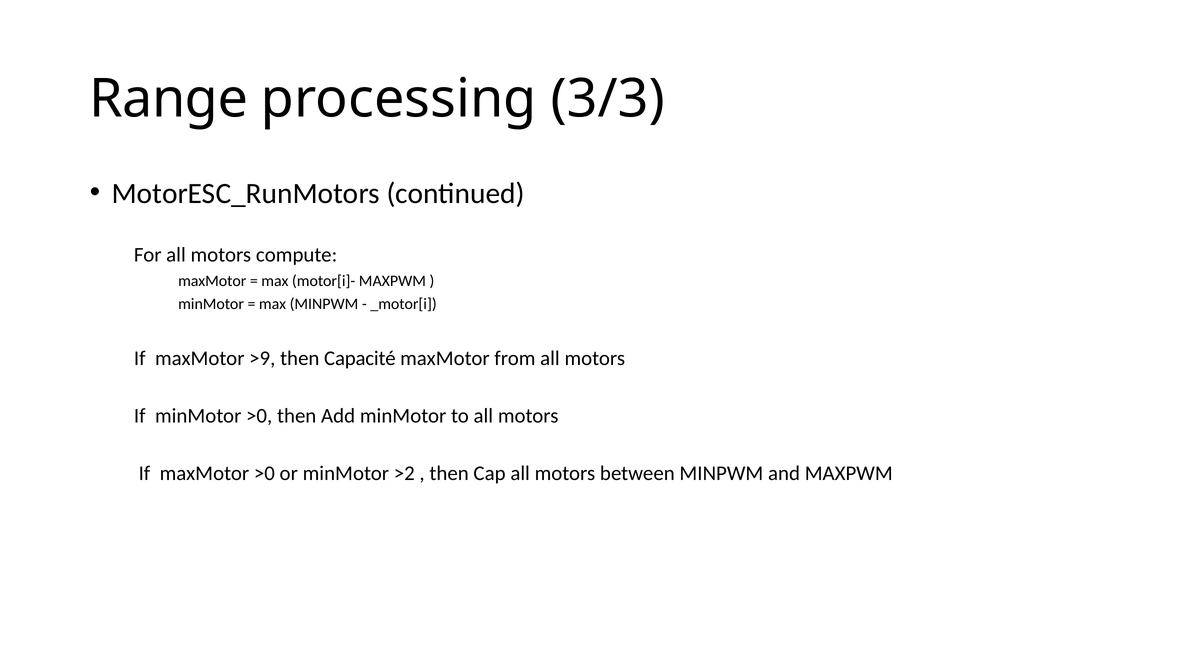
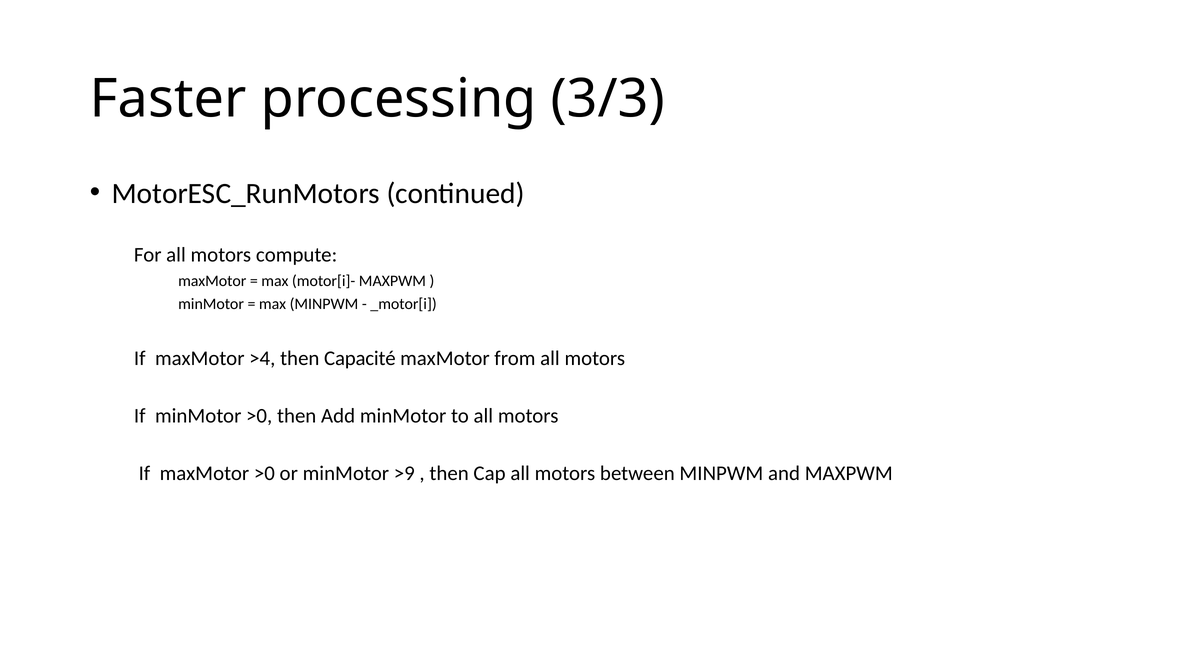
Range: Range -> Faster (168, 99)
>9: >9 -> >4 (262, 359)
>2: >2 -> >9 (404, 474)
